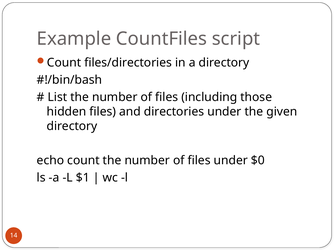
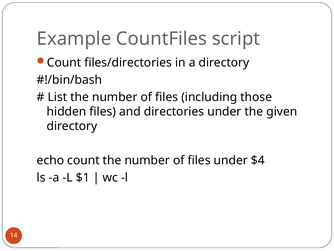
$0: $0 -> $4 (258, 160)
